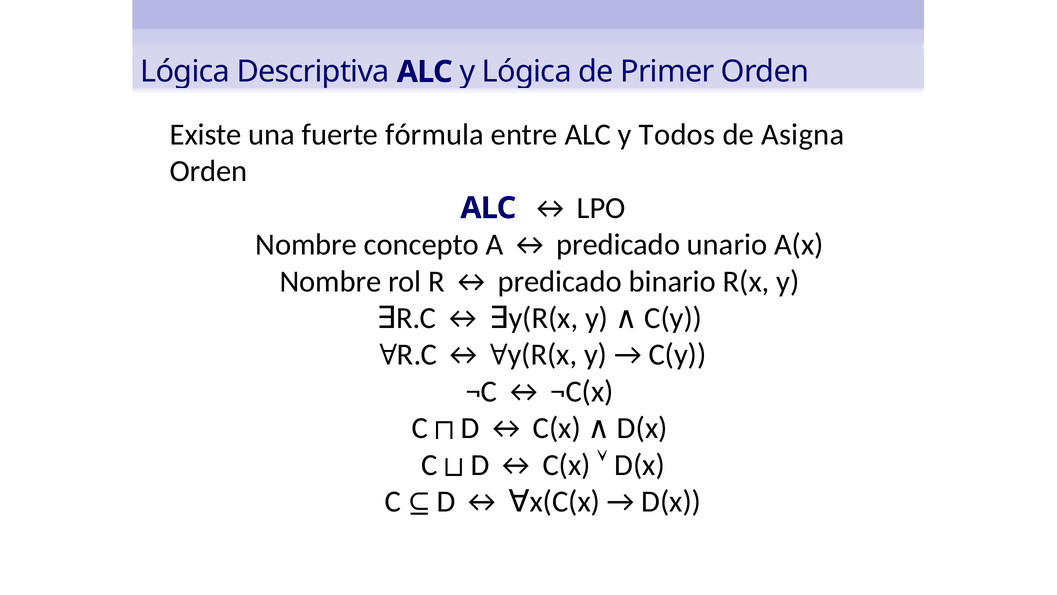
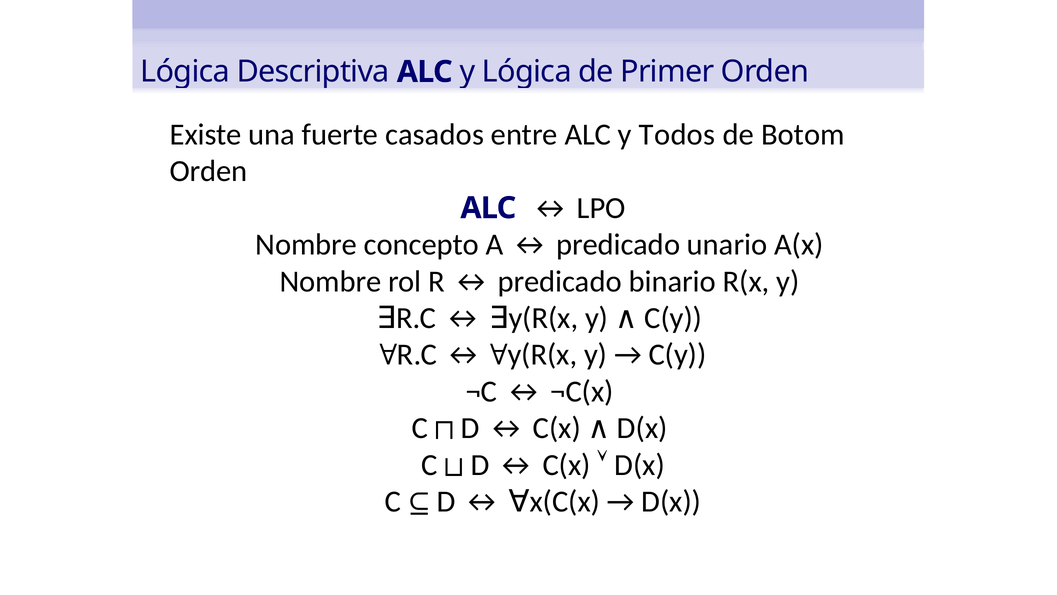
fórmula: fórmula -> casados (435, 135)
Asigna: Asigna -> Botom (803, 135)
